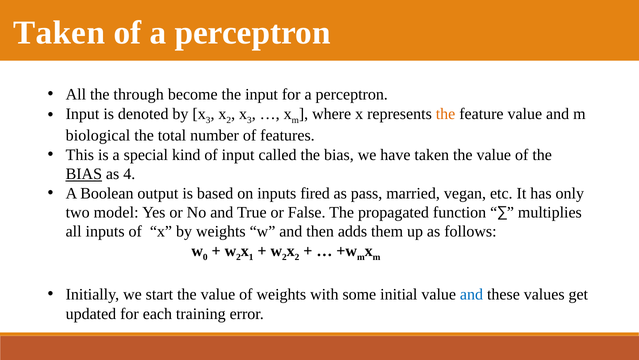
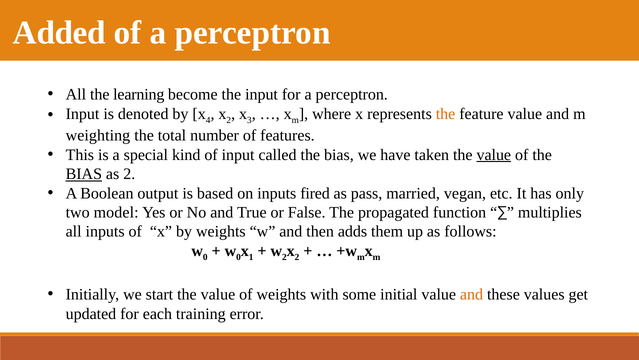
Taken: Taken -> Added (59, 33)
through: through -> learning (139, 94)
by x 3: 3 -> 4 (208, 120)
biological: biological -> weighting (98, 135)
value underline: none -> present (494, 155)
as 4: 4 -> 2 (129, 174)
2: 2 -> 0 (239, 257)
and colour: blue -> orange (472, 294)
